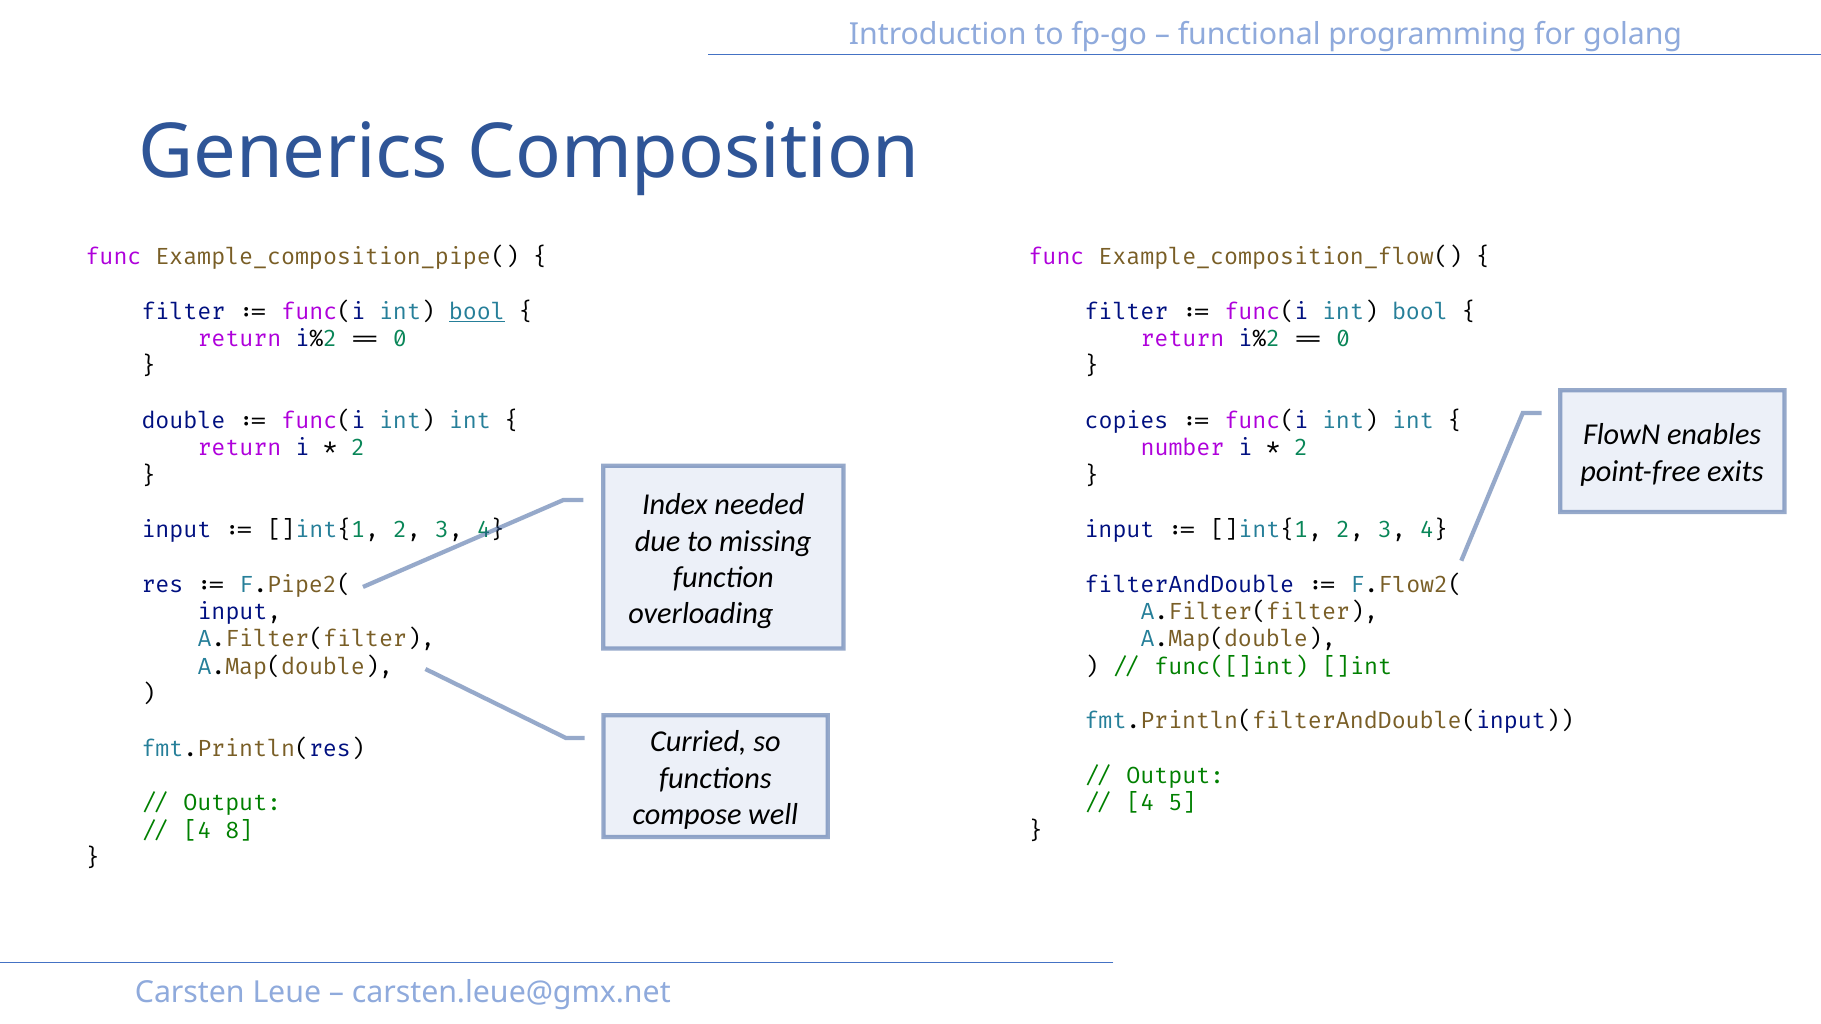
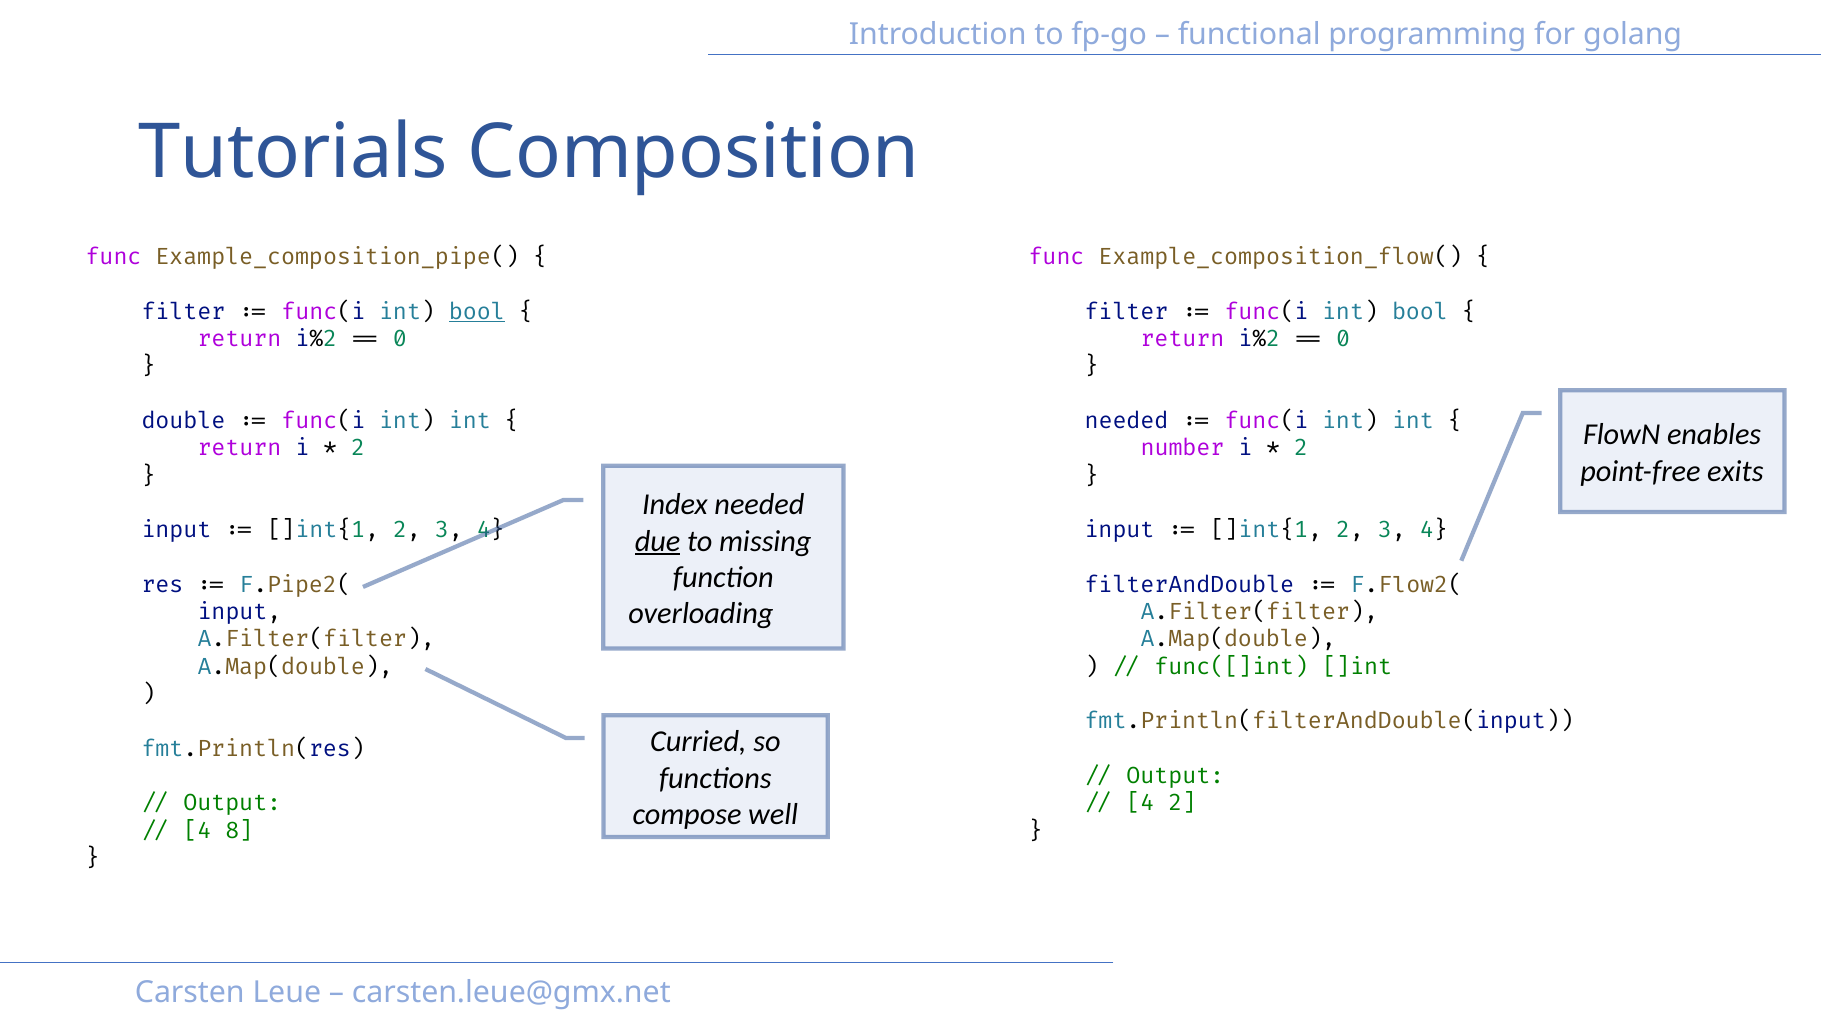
Generics: Generics -> Tutorials (293, 153)
copies: copies -> needed (1126, 421)
due underline: none -> present (658, 541)
4 5: 5 -> 2 (1182, 804)
